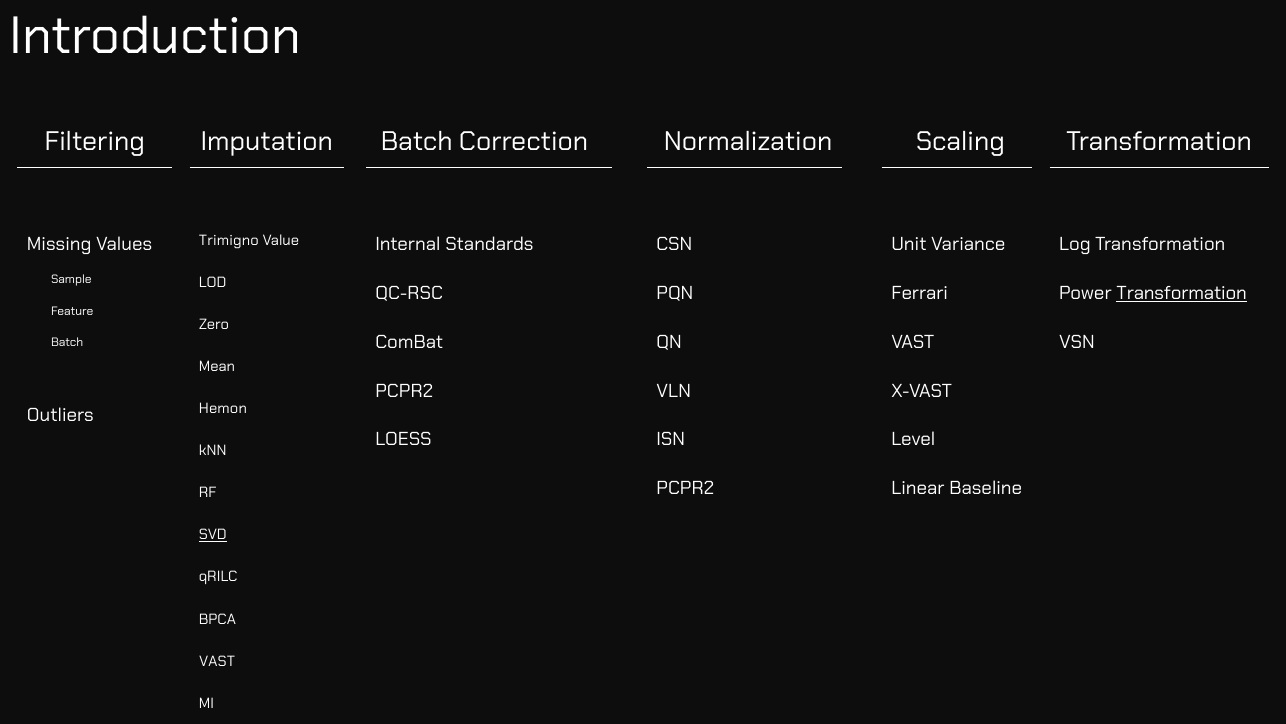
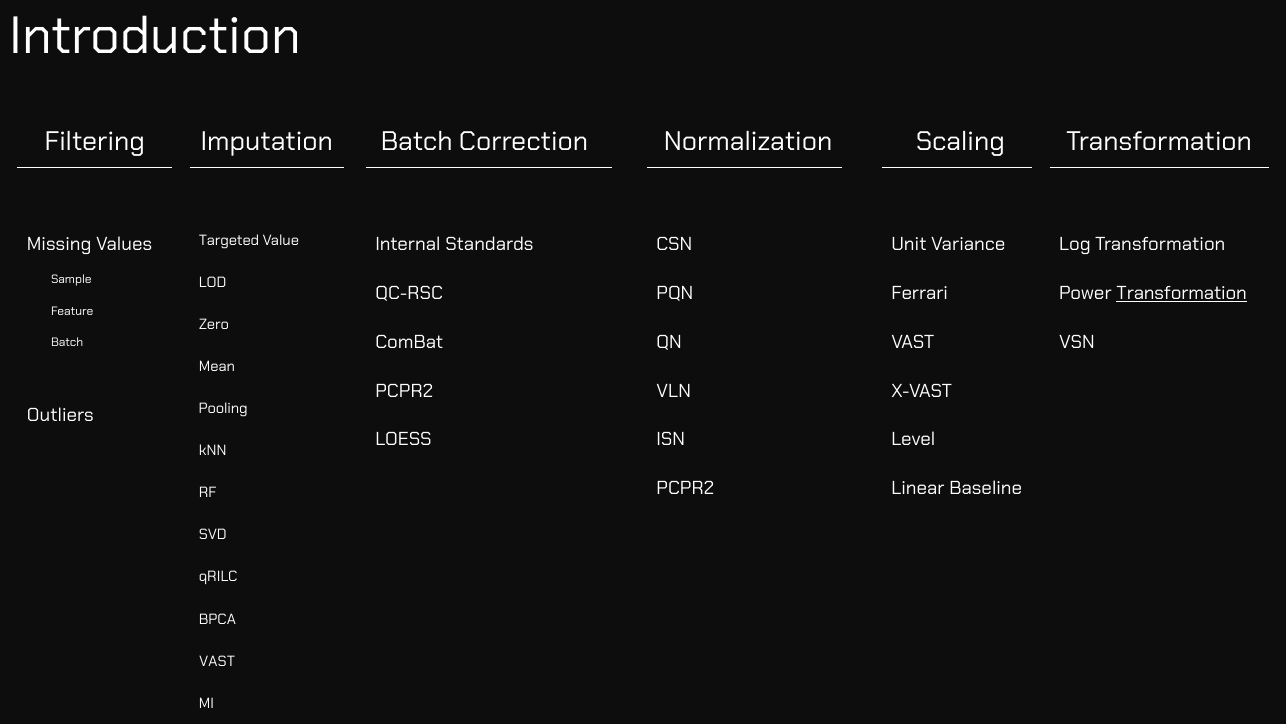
Trimigno: Trimigno -> Targeted (229, 240)
Hemon: Hemon -> Pooling (223, 408)
SVD underline: present -> none (213, 534)
